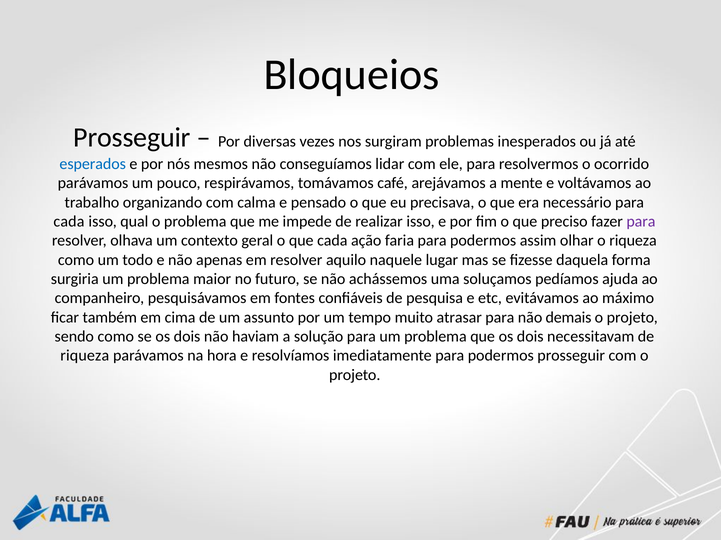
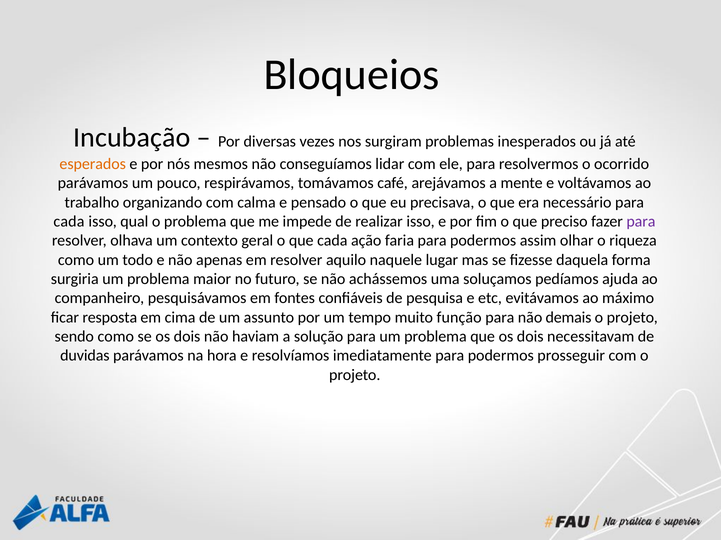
Prosseguir: Prosseguir -> Incubação (132, 138)
esperados colour: blue -> orange (93, 164)
também: também -> resposta (110, 318)
atrasar: atrasar -> função (459, 318)
riqueza: riqueza -> duvidas (85, 356)
